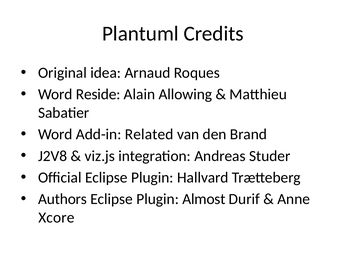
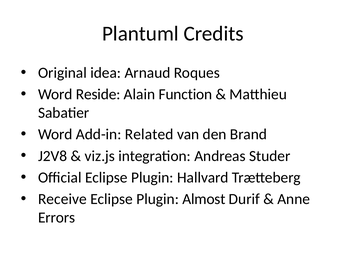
Allowing: Allowing -> Function (185, 94)
Authors: Authors -> Receive (62, 199)
Xcore: Xcore -> Errors (57, 217)
